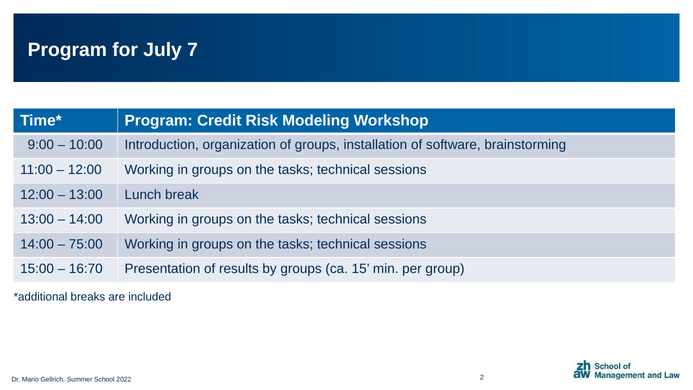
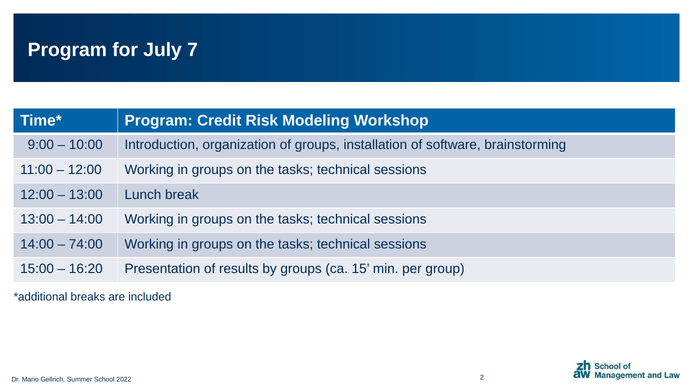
75:00: 75:00 -> 74:00 (86, 244)
16:70: 16:70 -> 16:20 (86, 269)
